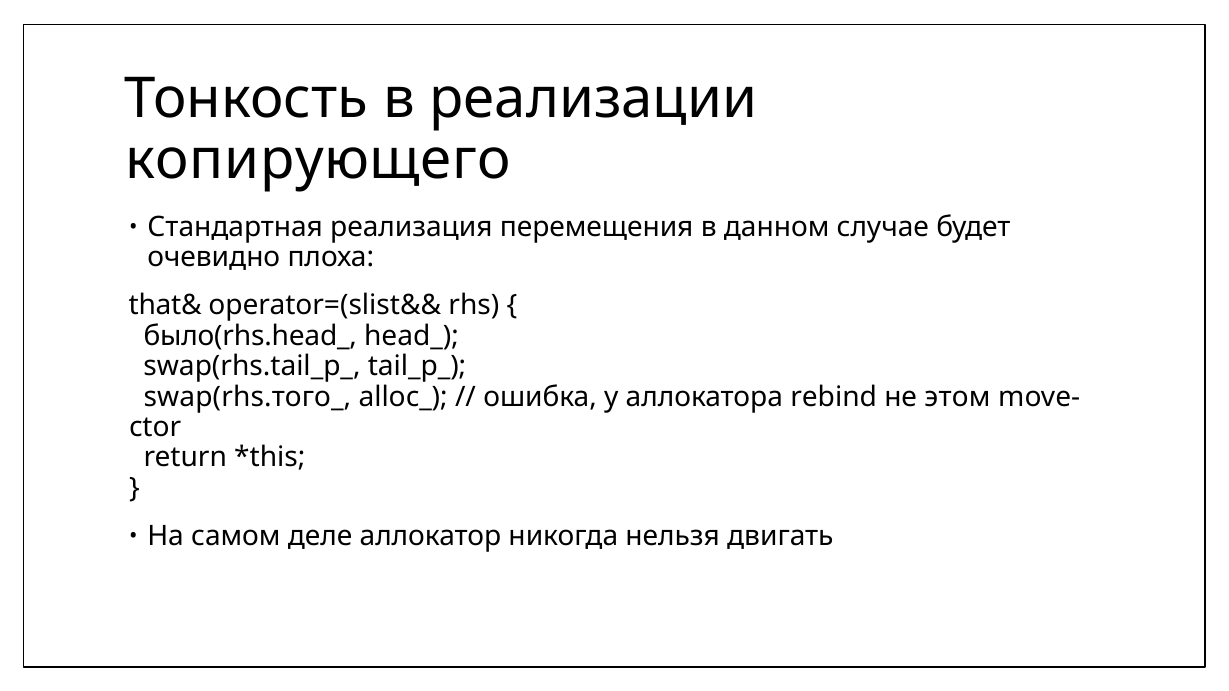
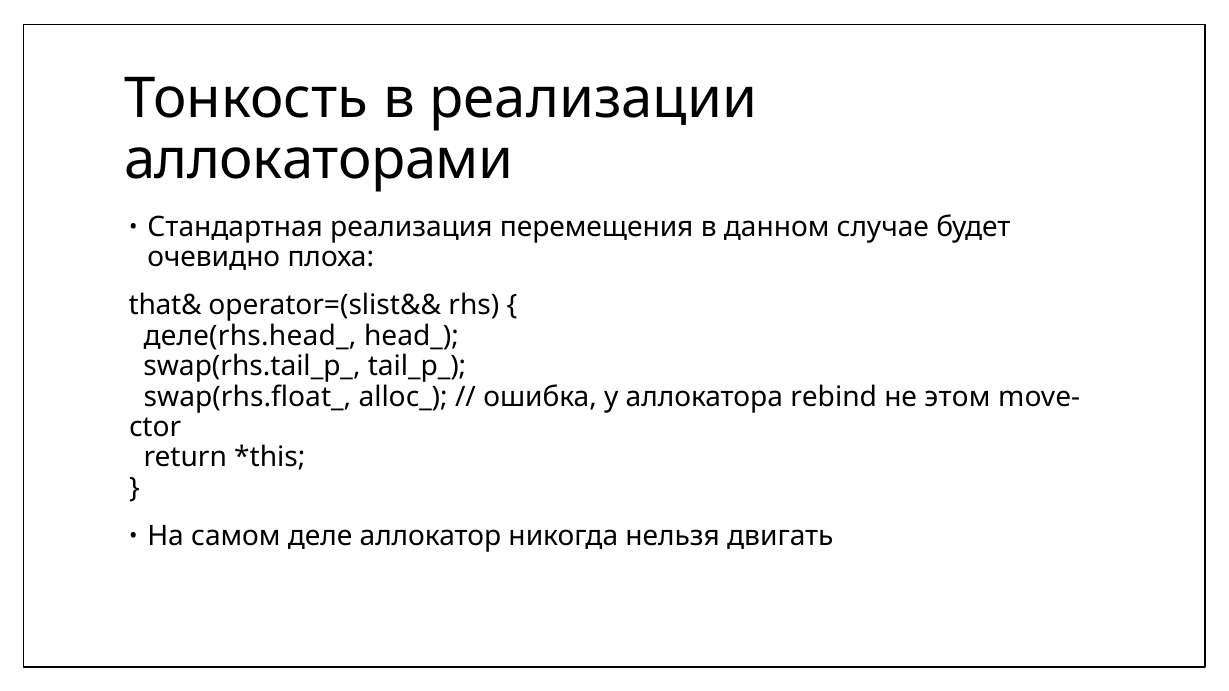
копирующего: копирующего -> аллокаторами (319, 160)
было(rhs.head_: было(rhs.head_ -> деле(rhs.head_ (250, 336)
swap(rhs.того_: swap(rhs.того_ -> swap(rhs.float_ (247, 397)
